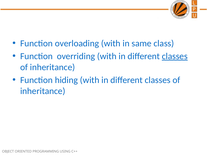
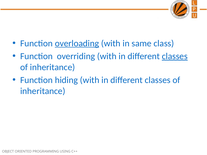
overloading underline: none -> present (77, 43)
